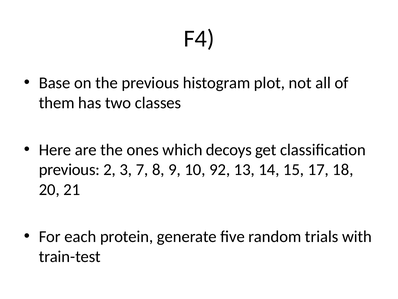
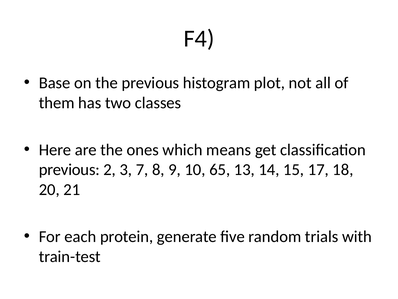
decoys: decoys -> means (229, 150)
92: 92 -> 65 (220, 169)
